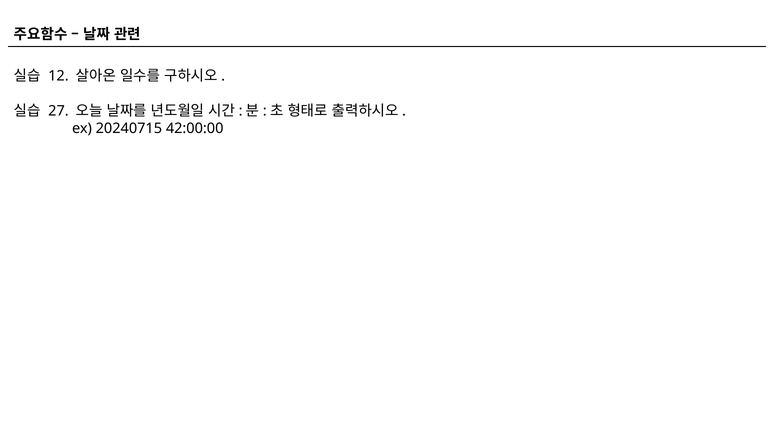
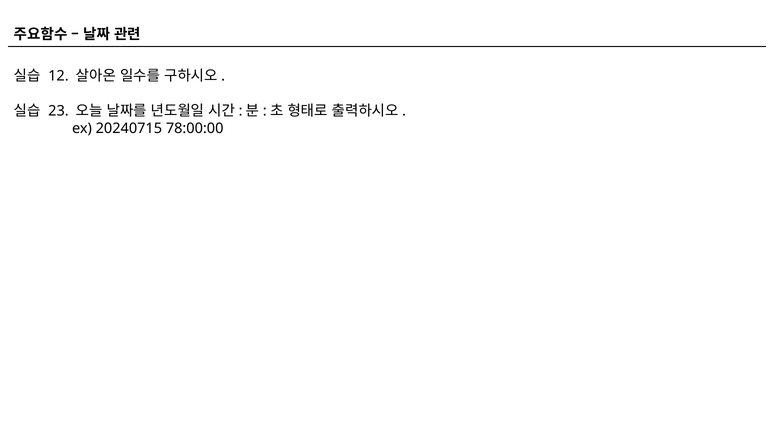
27: 27 -> 23 (58, 111)
42:00:00: 42:00:00 -> 78:00:00 (195, 128)
